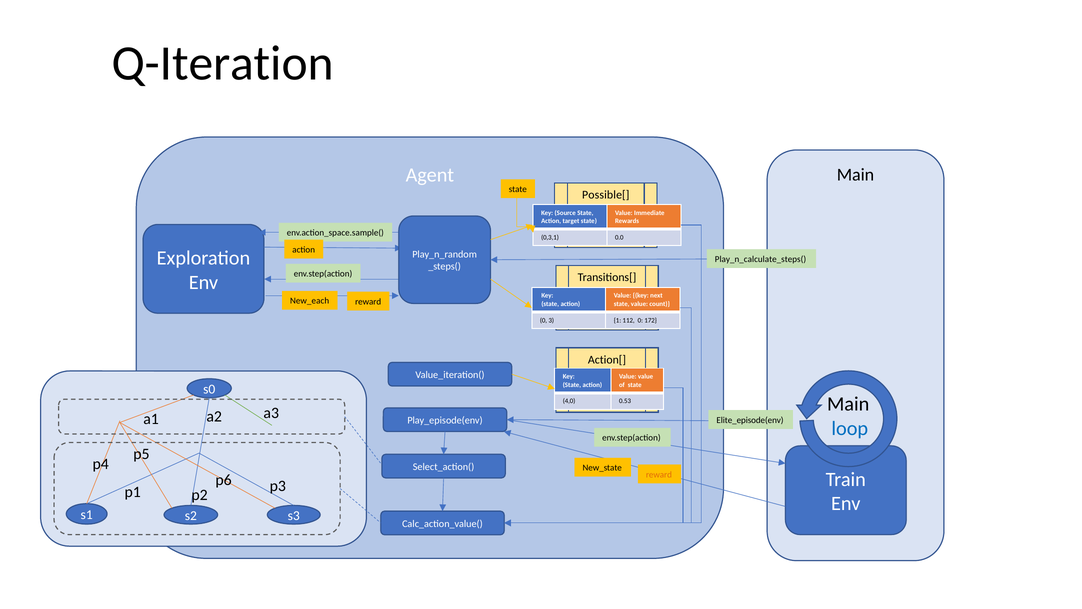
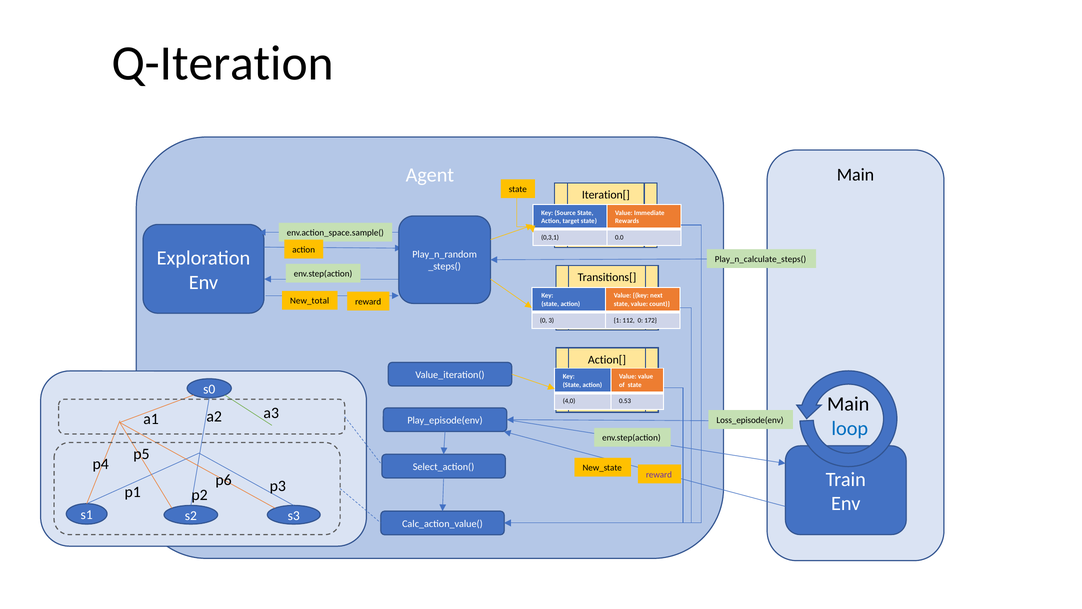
Possible[: Possible[ -> Iteration[ (606, 195)
New_each: New_each -> New_total (310, 301)
Elite_episode(env: Elite_episode(env -> Loss_episode(env (750, 420)
reward colour: orange -> purple (659, 474)
